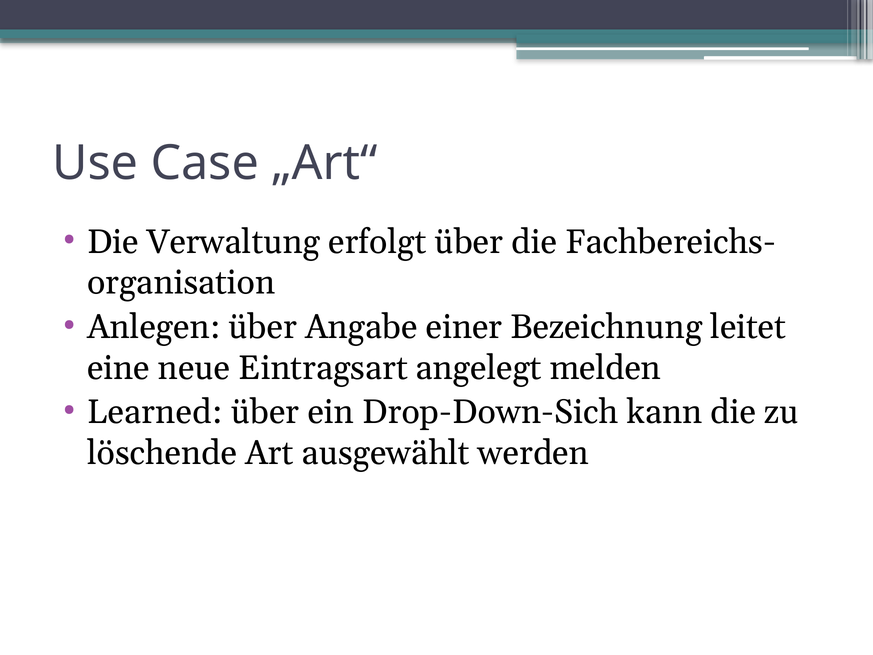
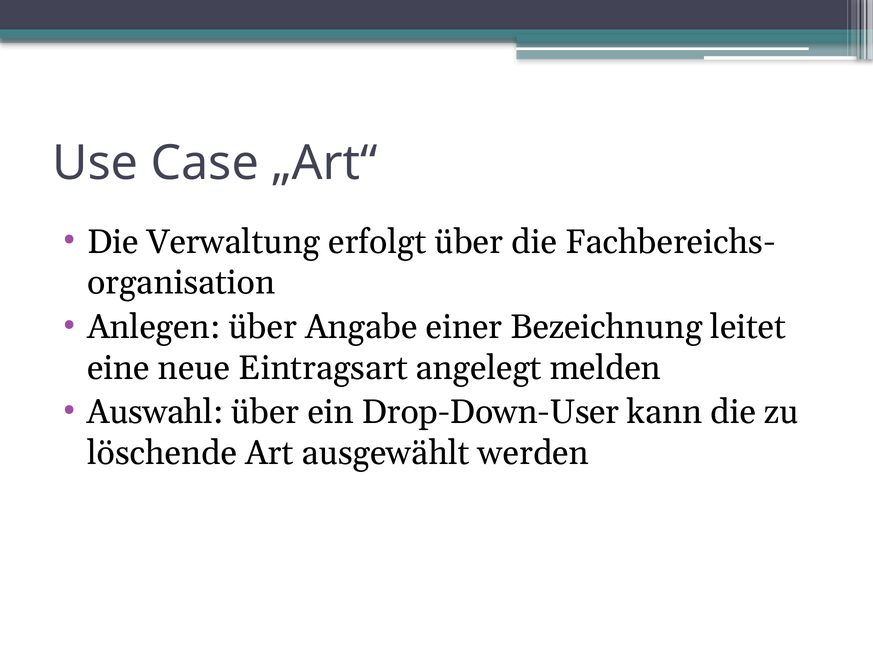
Learned: Learned -> Auswahl (155, 412)
Drop-Down-Sich: Drop-Down-Sich -> Drop-Down-User (491, 412)
